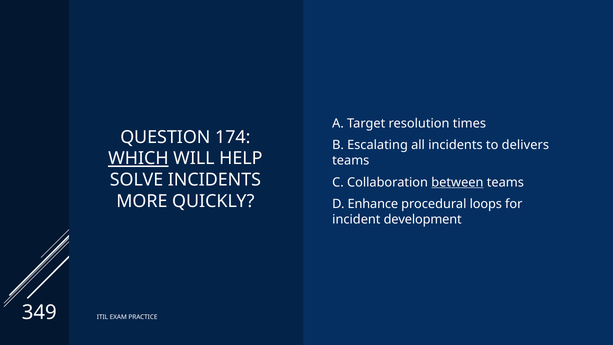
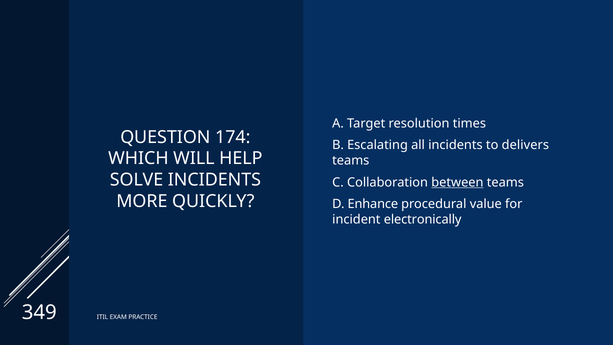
WHICH underline: present -> none (138, 158)
loops: loops -> value (486, 204)
development: development -> electronically (423, 219)
